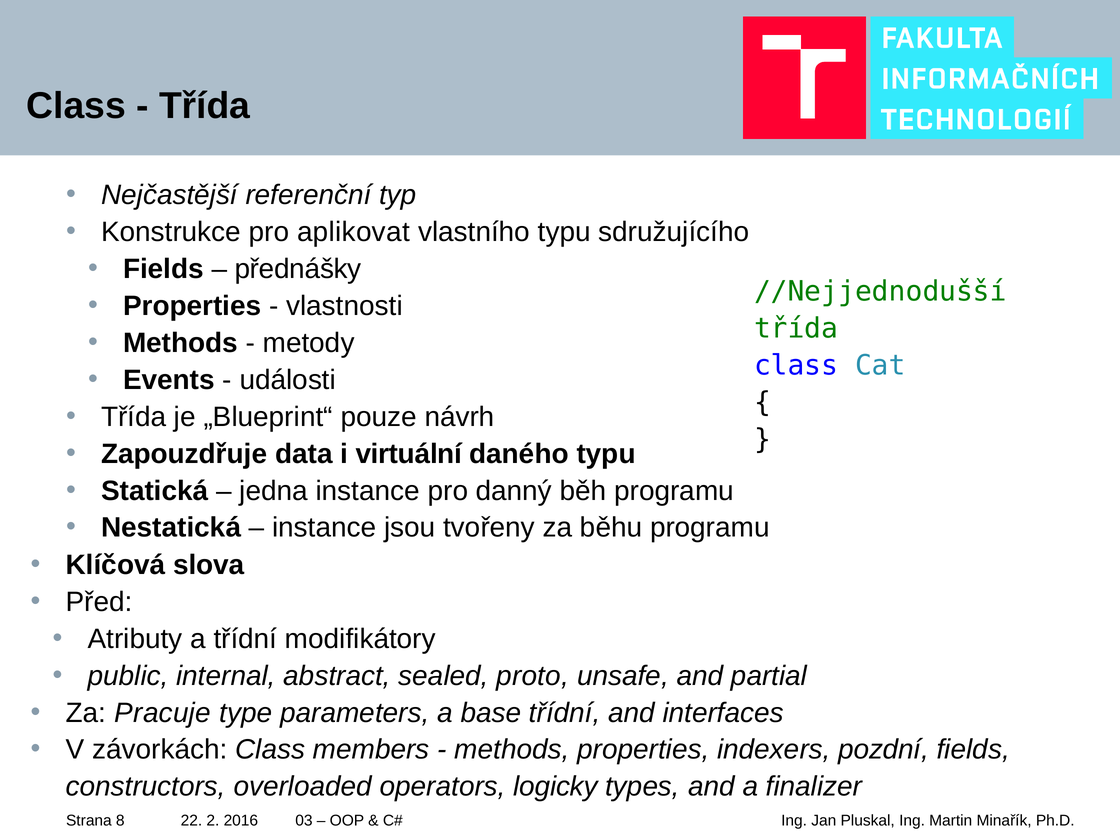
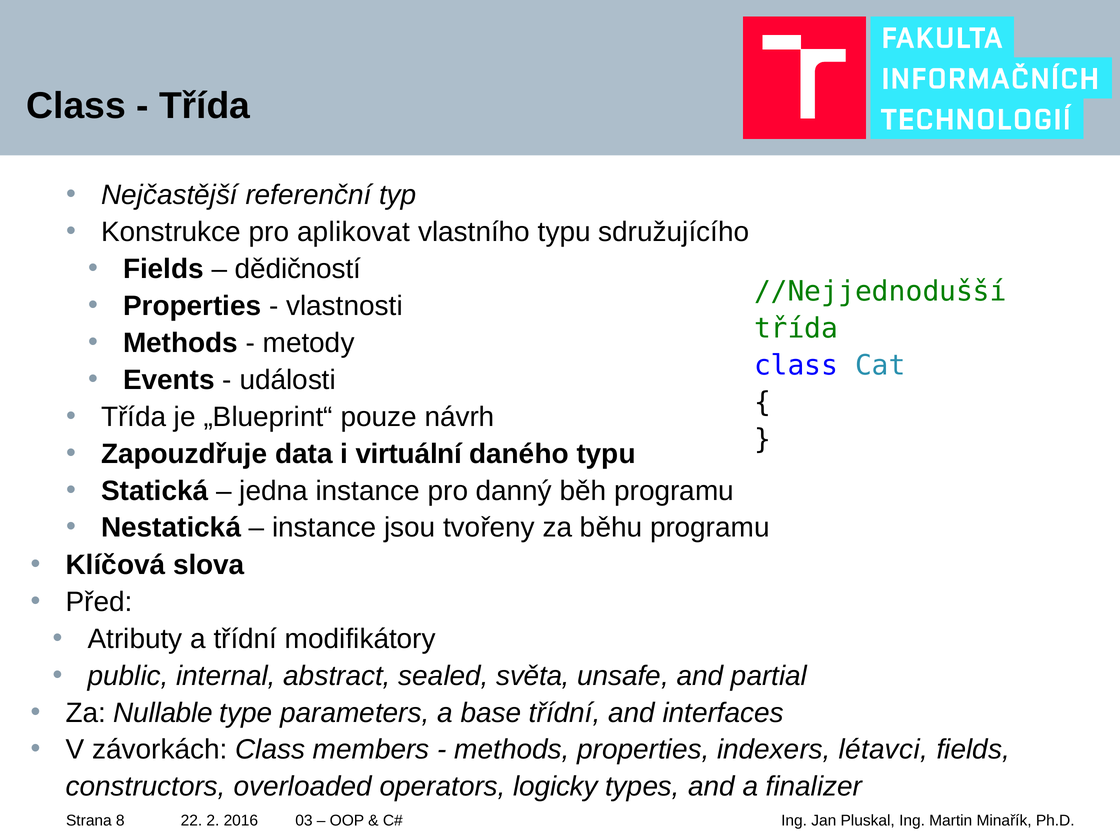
přednášky: přednášky -> dědičností (298, 269)
proto: proto -> světa (533, 676)
Pracuje: Pracuje -> Nullable (163, 713)
pozdní: pozdní -> létavci (883, 750)
